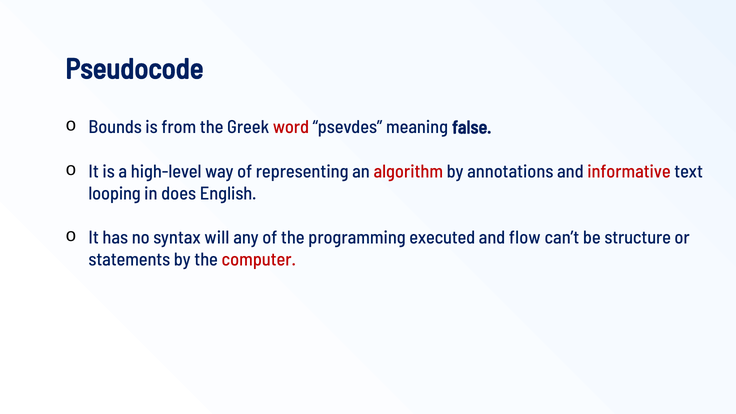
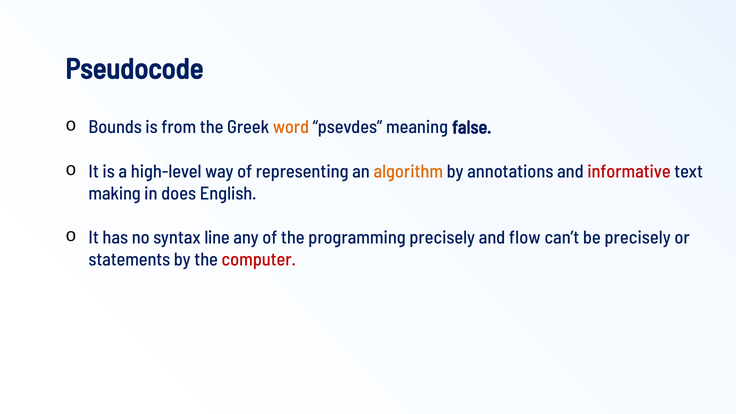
word colour: red -> orange (291, 127)
algorithm colour: red -> orange (408, 172)
looping: looping -> making (115, 194)
will: will -> line (217, 238)
programming executed: executed -> precisely (442, 238)
be structure: structure -> precisely (638, 238)
